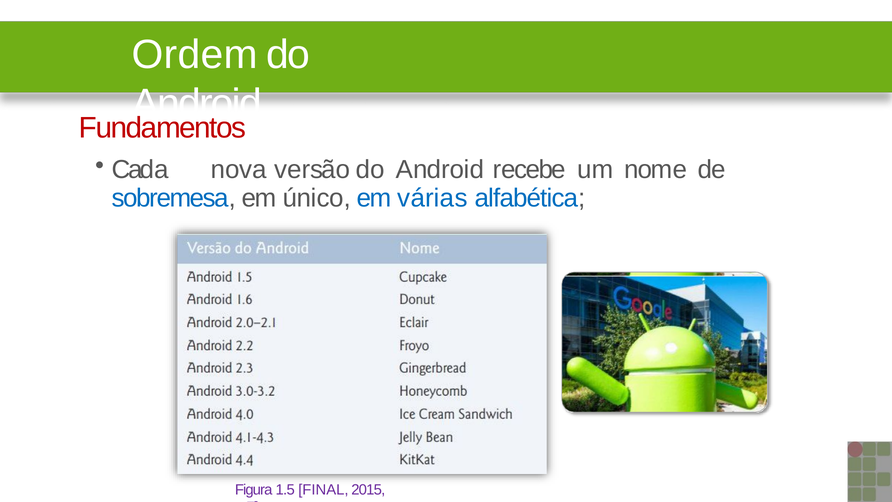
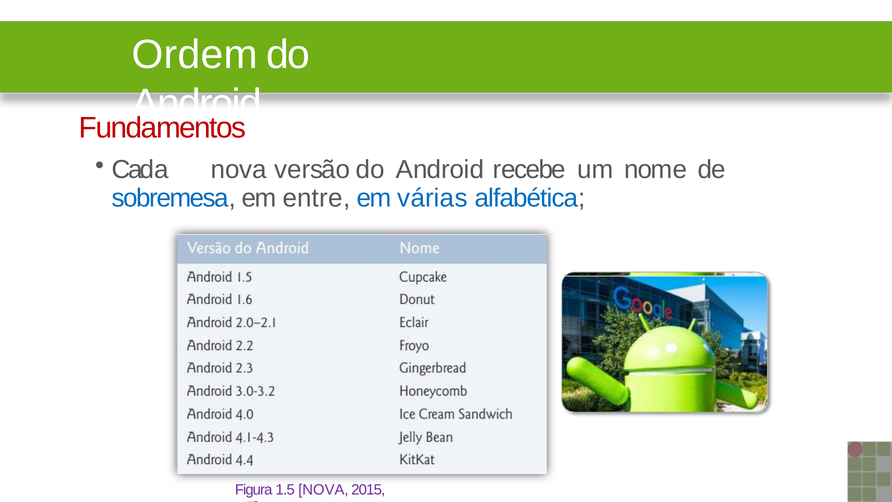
único: único -> entre (316, 198)
1.5 FINAL: FINAL -> NOVA (323, 489)
